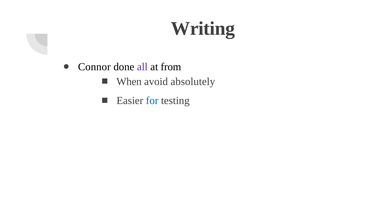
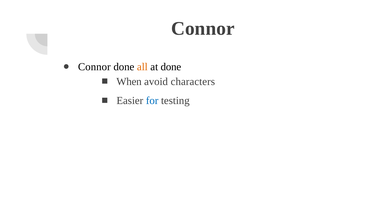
Writing: Writing -> Connor (203, 28)
all colour: purple -> orange (142, 67)
at from: from -> done (171, 67)
absolutely: absolutely -> characters (193, 81)
